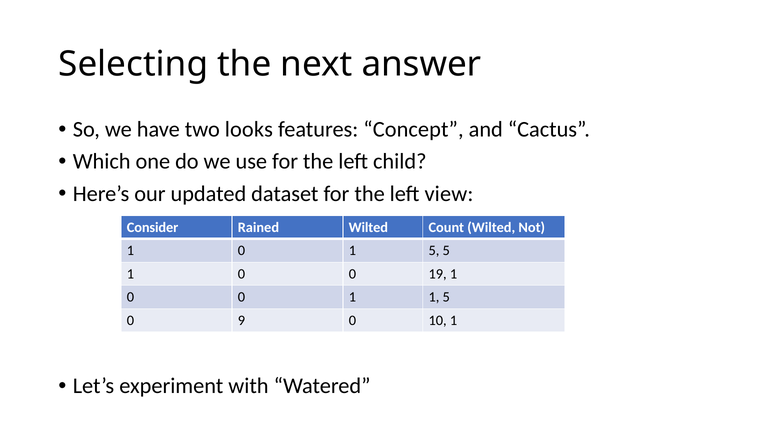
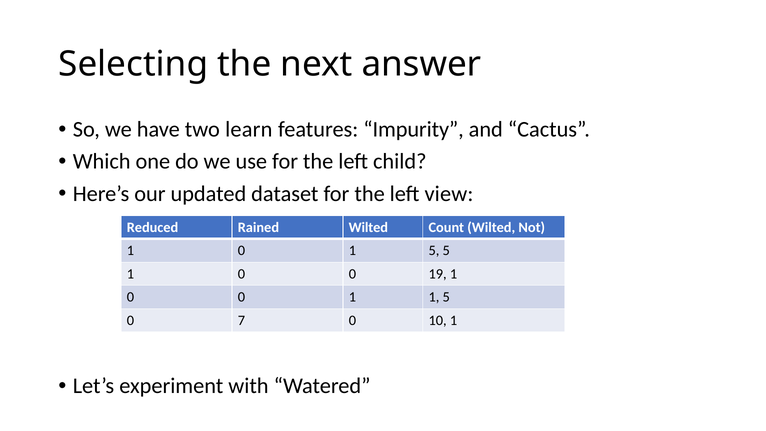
looks: looks -> learn (249, 129)
Concept: Concept -> Impurity (414, 129)
Consider: Consider -> Reduced (153, 227)
9: 9 -> 7 (241, 320)
